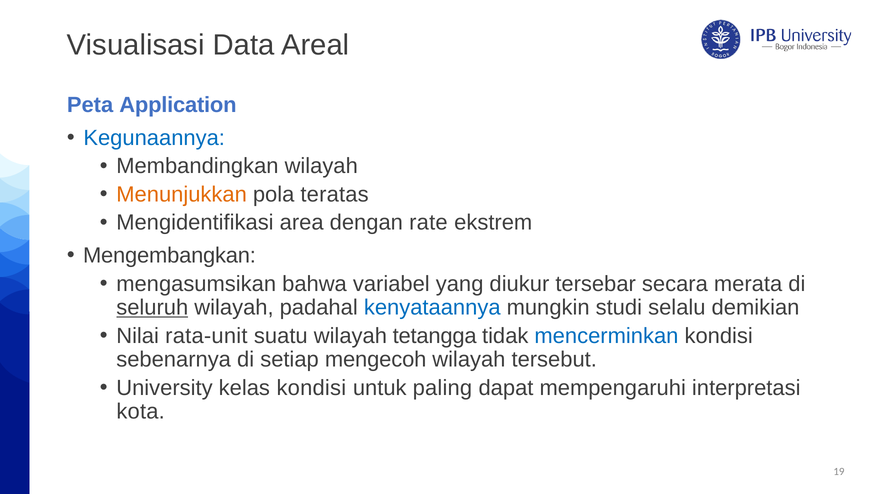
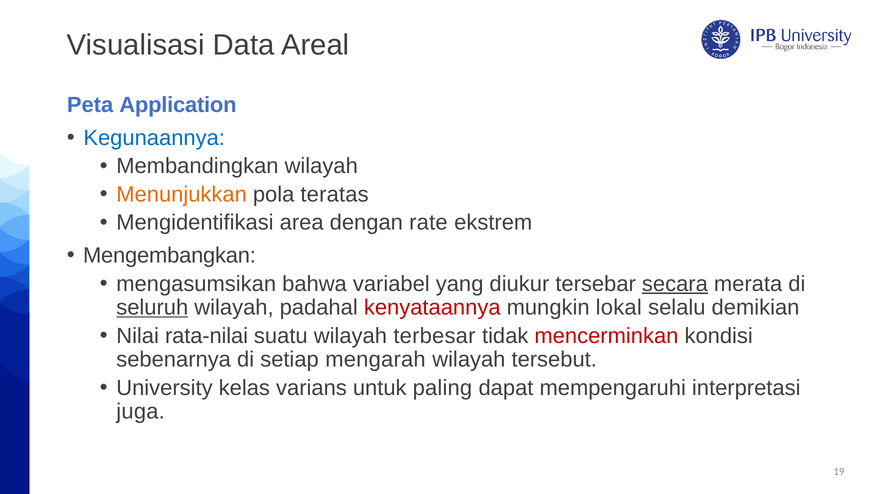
secara underline: none -> present (675, 284)
kenyataannya colour: blue -> red (432, 307)
studi: studi -> lokal (619, 307)
rata-unit: rata-unit -> rata-nilai (207, 336)
tetangga: tetangga -> terbesar (434, 336)
mencerminkan colour: blue -> red (606, 336)
mengecoh: mengecoh -> mengarah (375, 359)
kelas kondisi: kondisi -> varians (311, 388)
kota: kota -> juga (141, 411)
